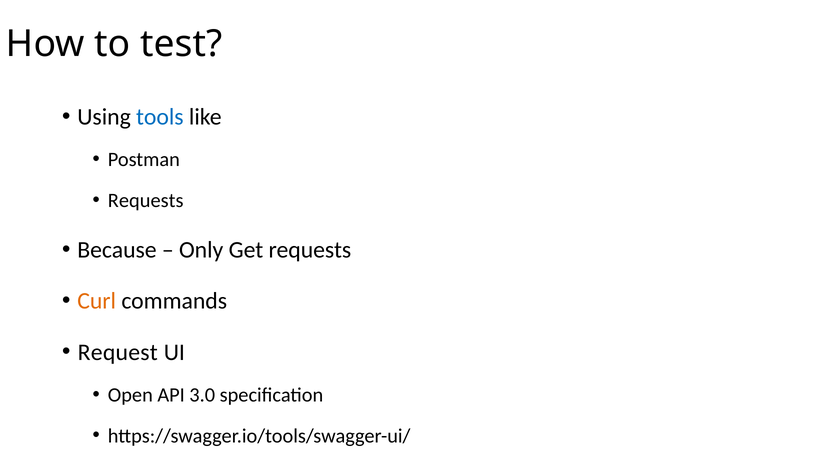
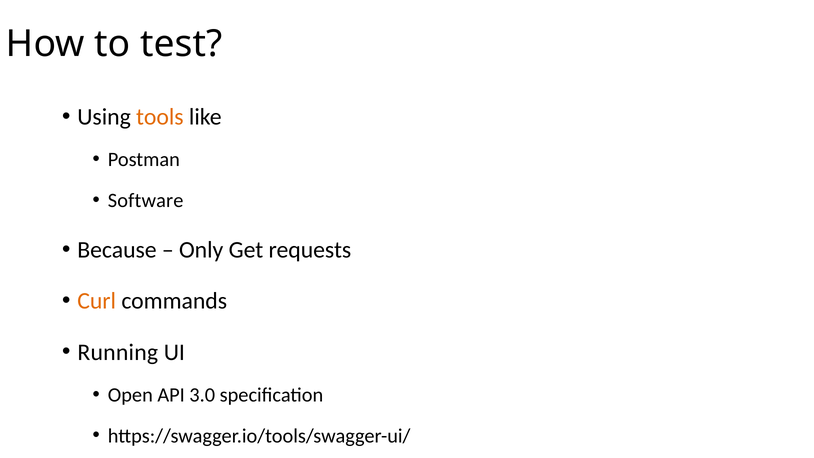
tools colour: blue -> orange (160, 117)
Requests: Requests -> Software (146, 201)
Request: Request -> Running (118, 352)
